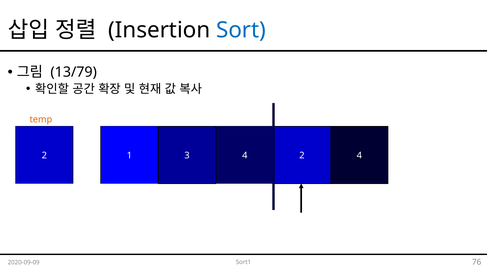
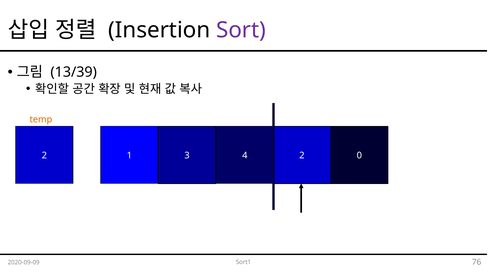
Sort colour: blue -> purple (241, 30)
13/79: 13/79 -> 13/39 (74, 72)
2 4: 4 -> 0 (359, 156)
